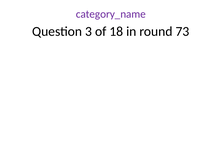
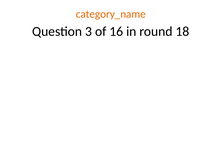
category_name colour: purple -> orange (111, 14)
18: 18 -> 16 (116, 31)
73: 73 -> 18 (182, 31)
